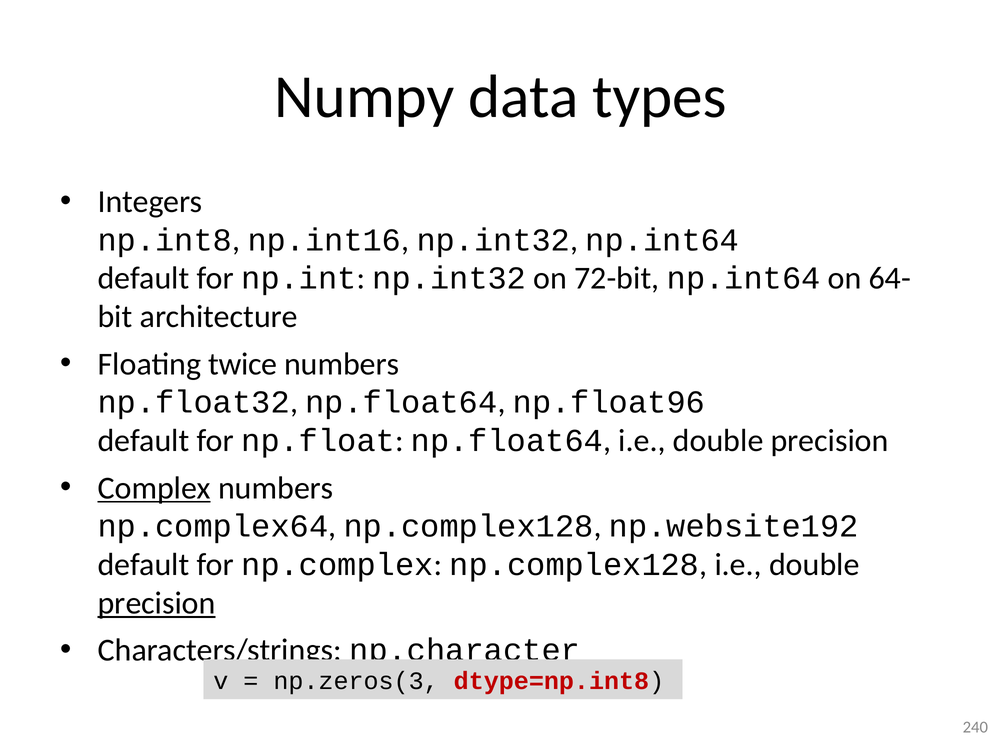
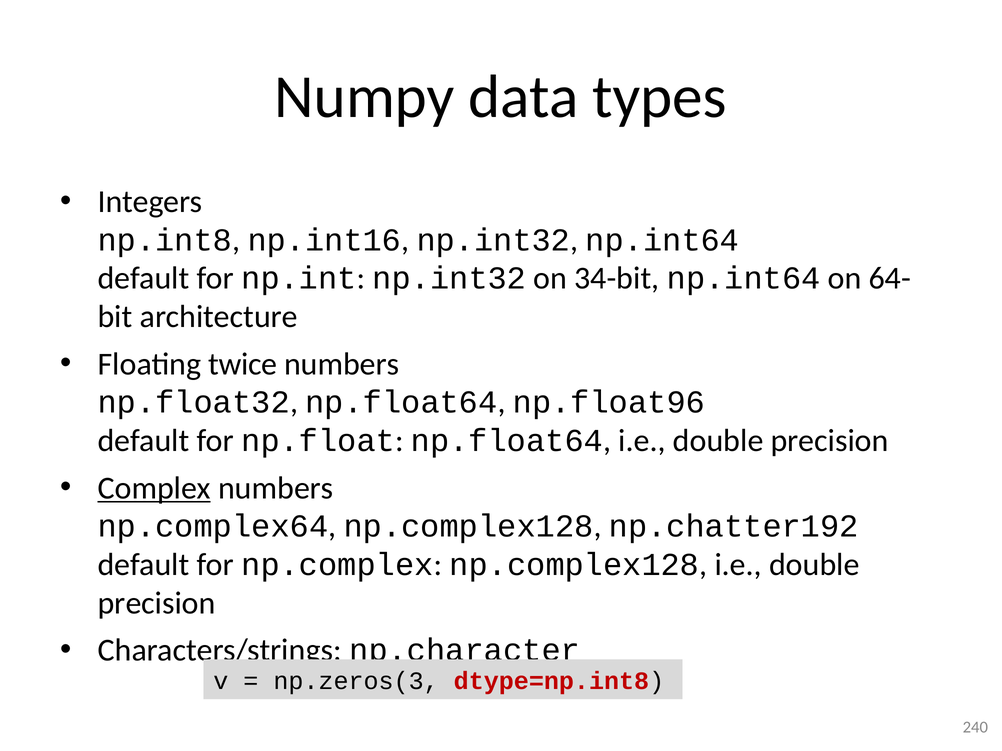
72-bit: 72-bit -> 34-bit (617, 279)
np.website192: np.website192 -> np.chatter192 (734, 527)
precision underline: present -> none (157, 603)
